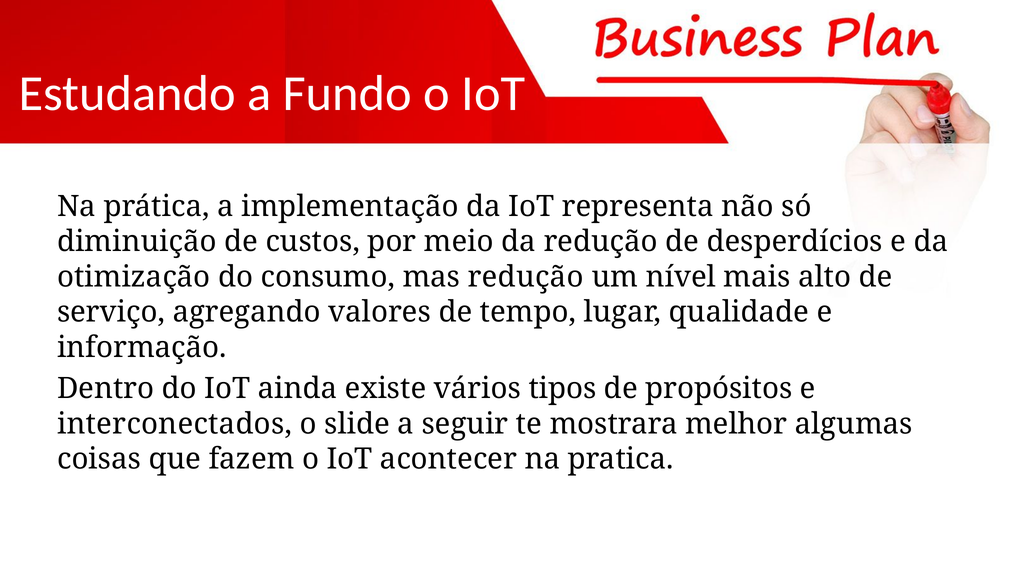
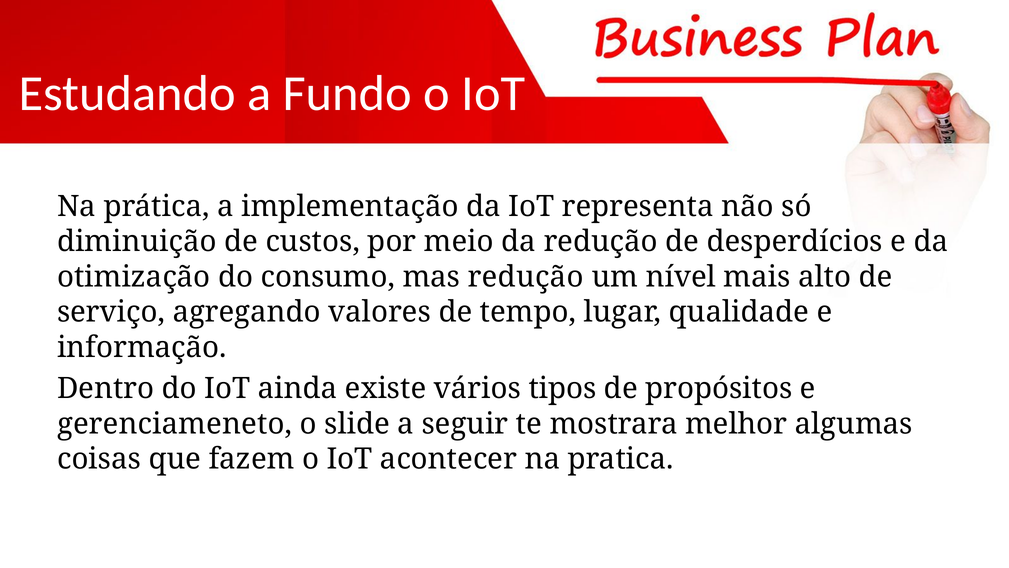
interconectados: interconectados -> gerenciameneto (175, 424)
